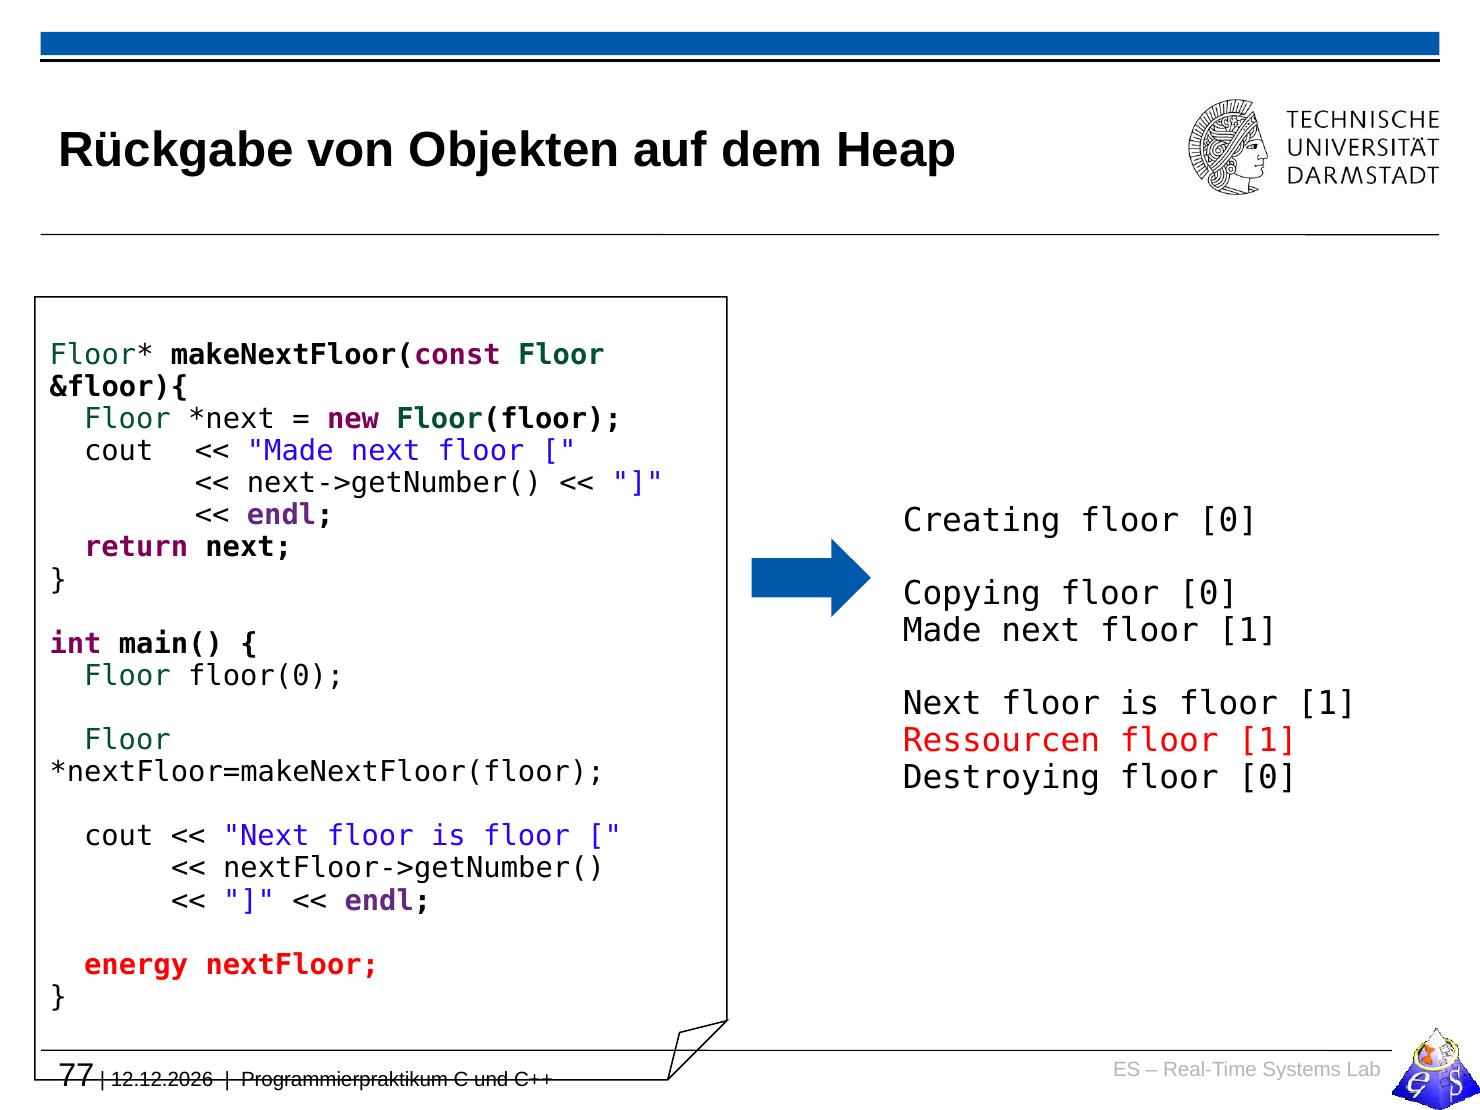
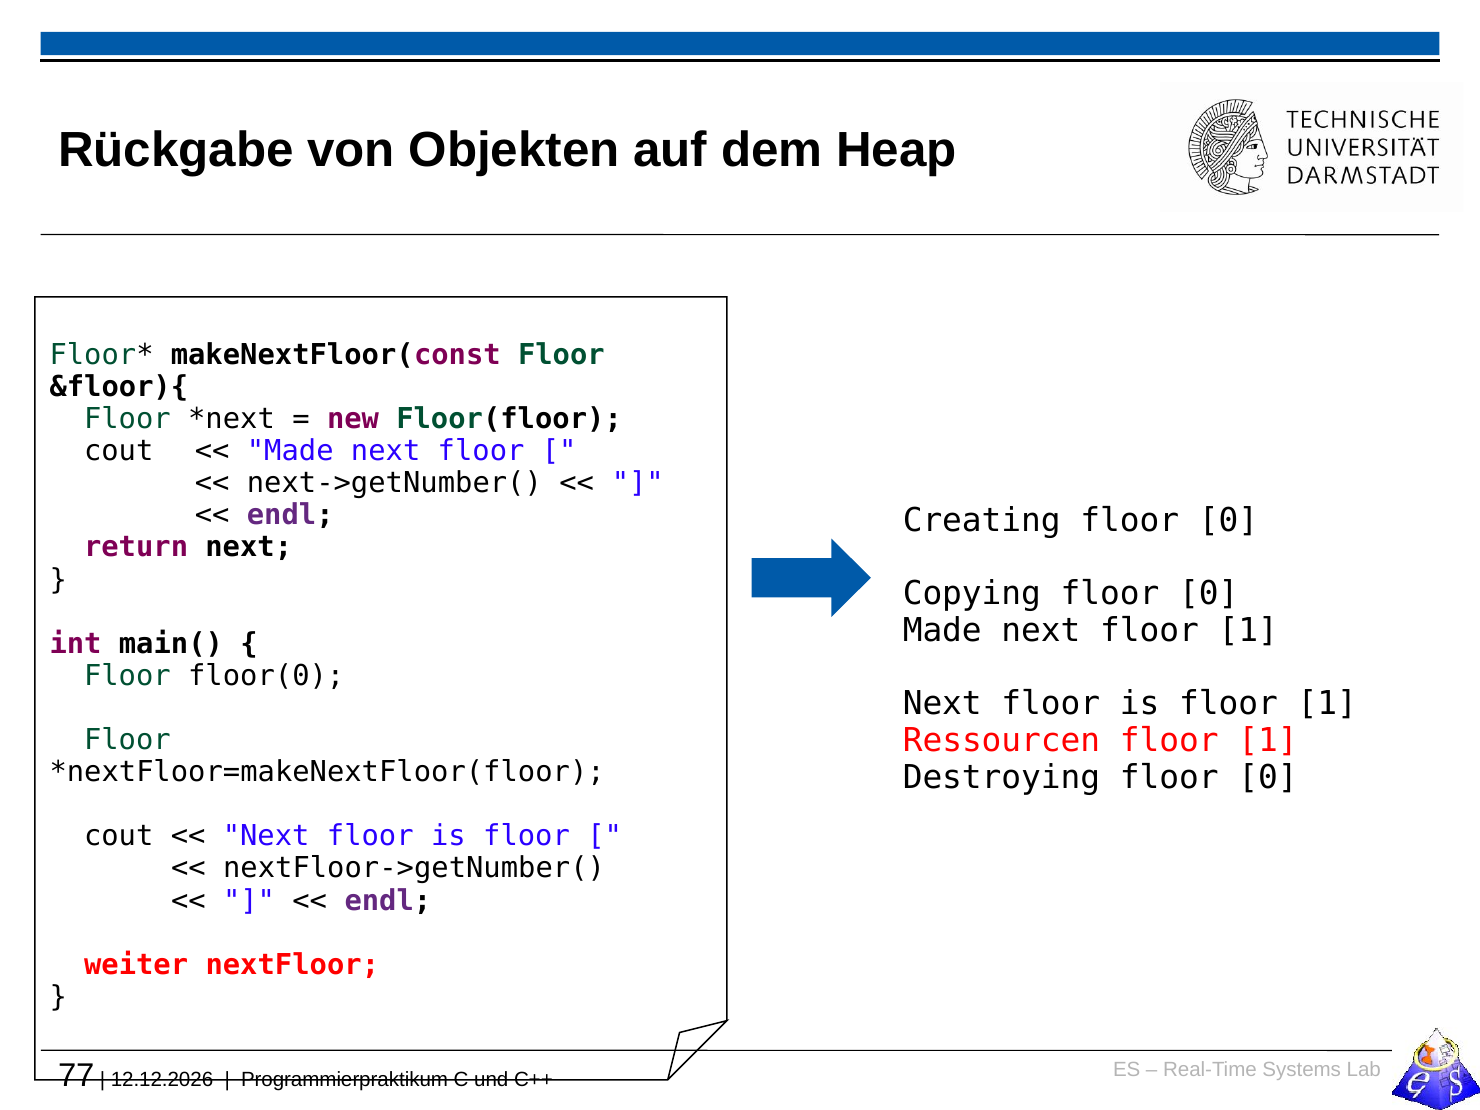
energy: energy -> weiter (136, 965)
